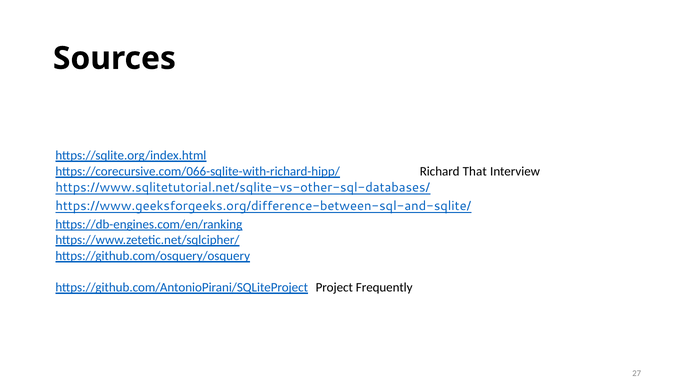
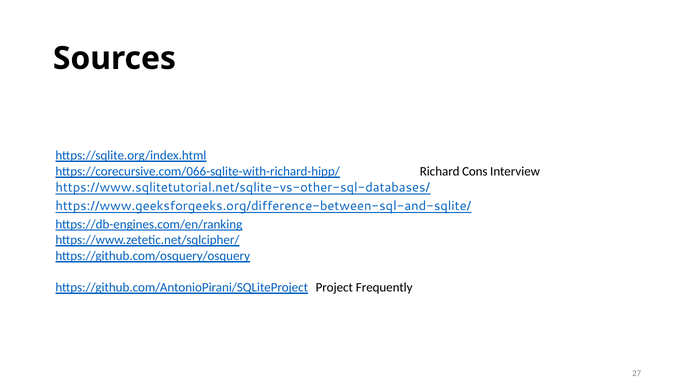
That: That -> Cons (475, 171)
